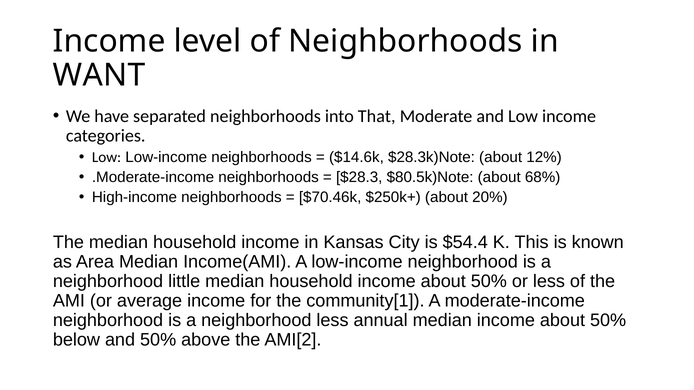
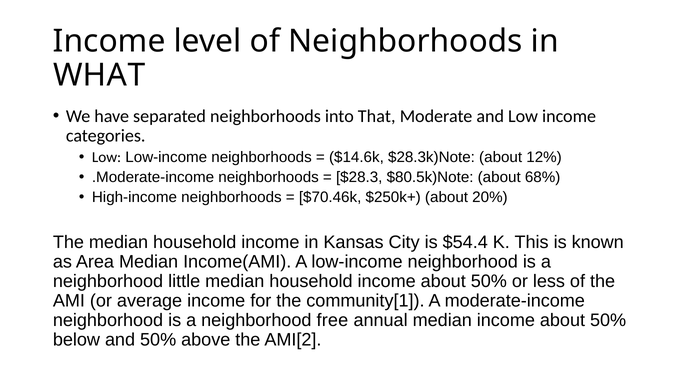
WANT: WANT -> WHAT (99, 75)
neighborhood less: less -> free (332, 320)
